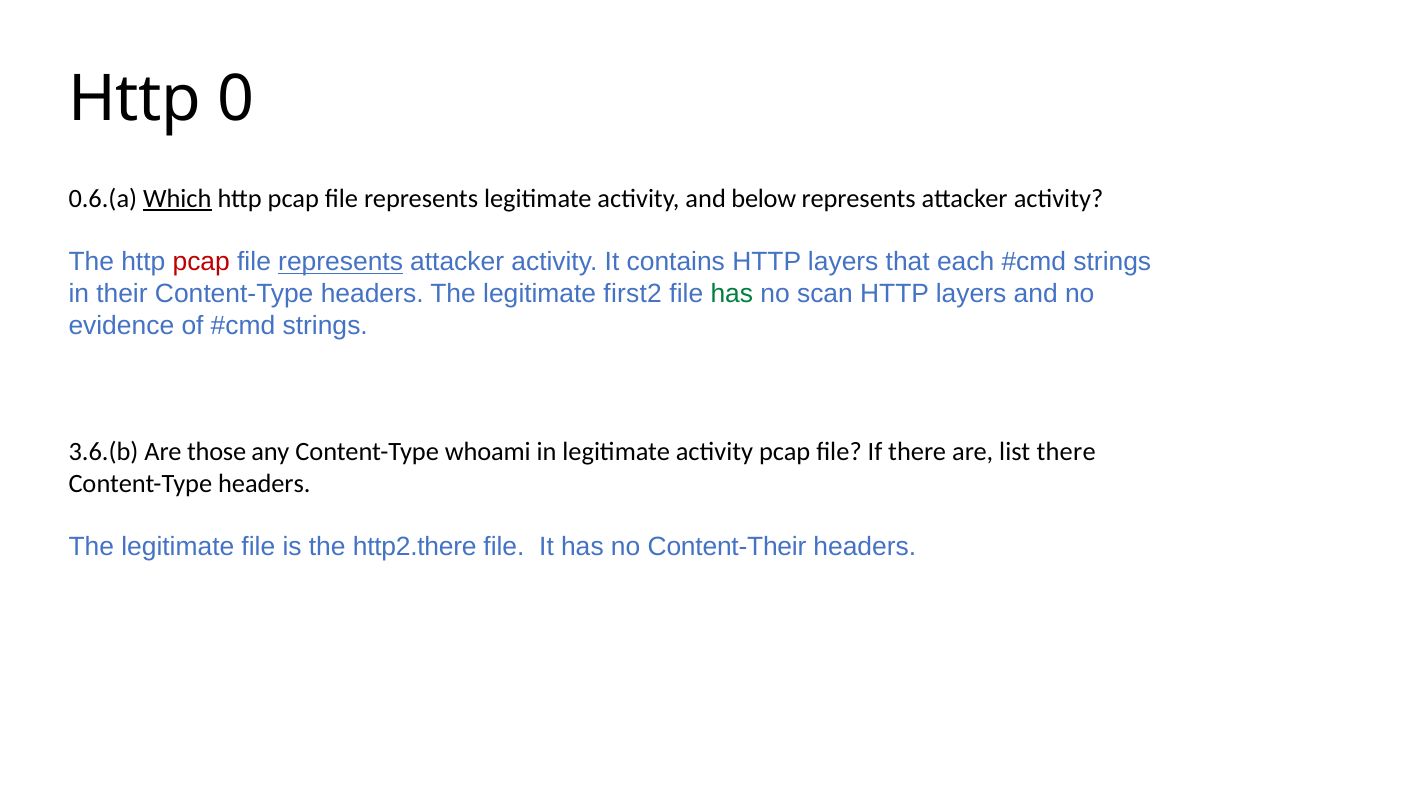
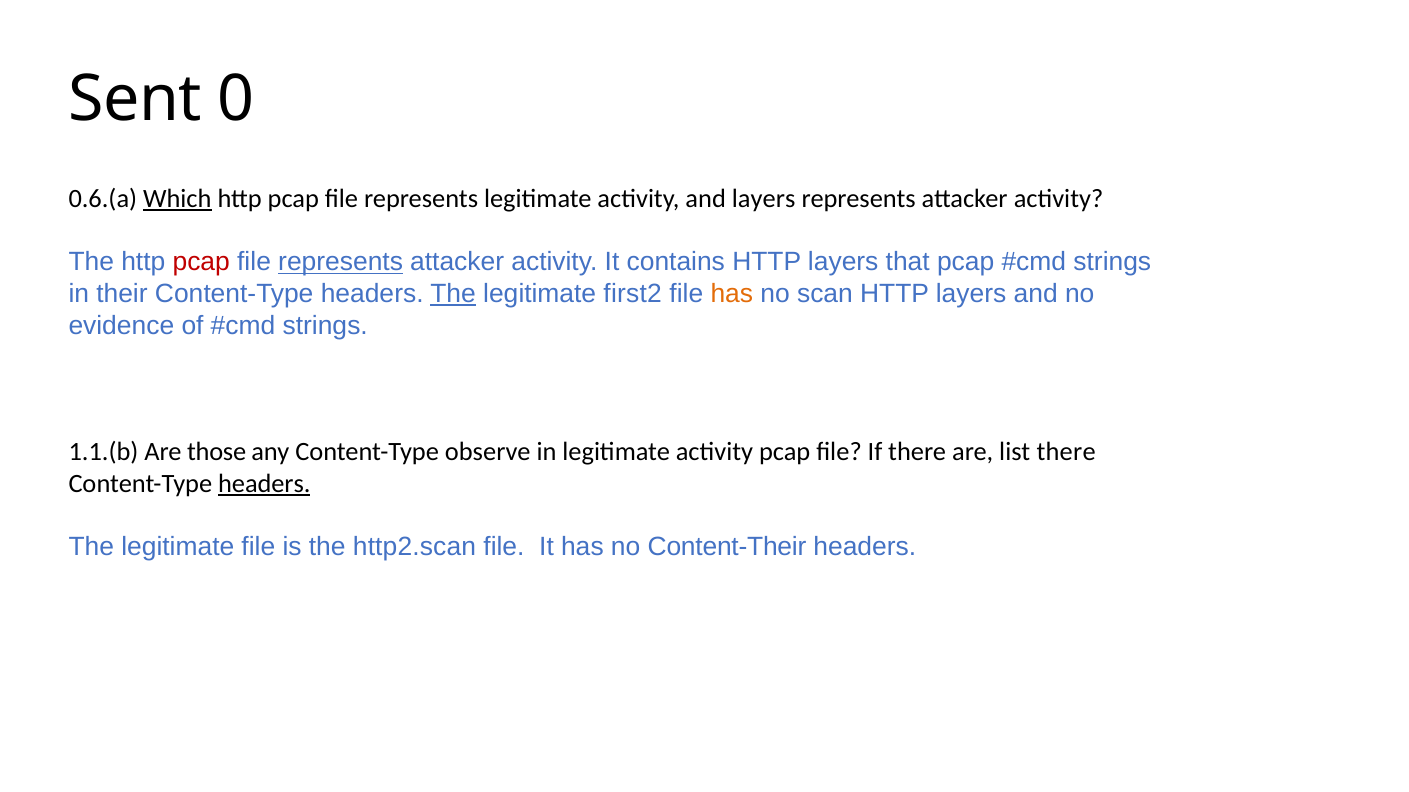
Http: Http -> Sent (135, 99)
and below: below -> layers (764, 199)
that each: each -> pcap (966, 262)
The underline: none -> present (453, 294)
has colour: green -> orange (732, 294)
3.6.(b: 3.6.(b -> 1.1.(b (104, 453)
whoami: whoami -> observe (488, 453)
headers underline: none -> present (264, 484)
http2.there: http2.there -> http2.scan (414, 548)
